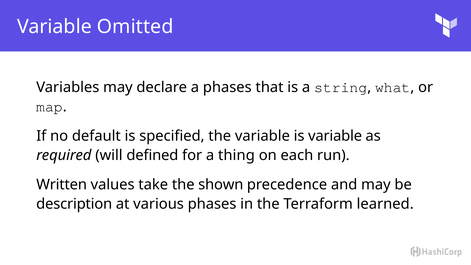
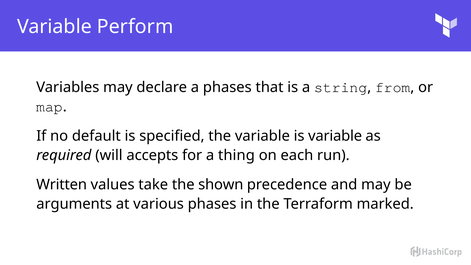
Omitted: Omitted -> Perform (135, 27)
what: what -> from (393, 87)
defined: defined -> accepts (152, 155)
description: description -> arguments (74, 204)
learned: learned -> marked (385, 204)
